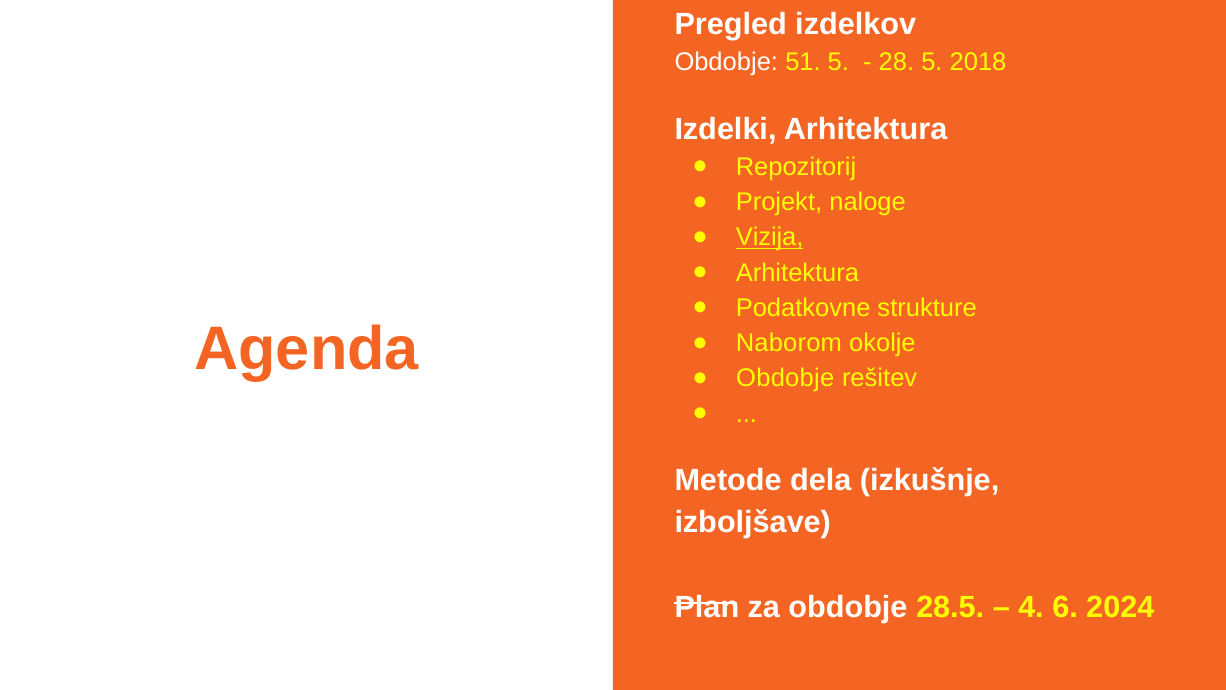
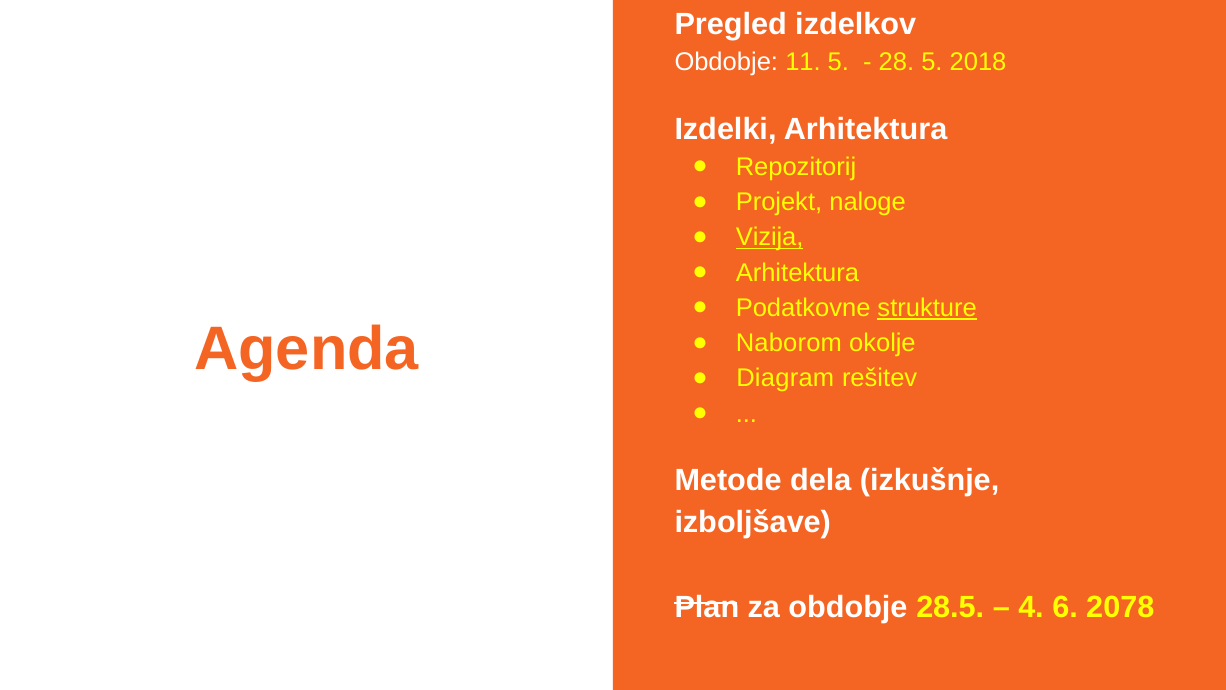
51: 51 -> 11 (803, 62)
strukture underline: none -> present (927, 308)
Obdobje: Obdobje -> Diagram (785, 378)
2024: 2024 -> 2078 (1120, 607)
